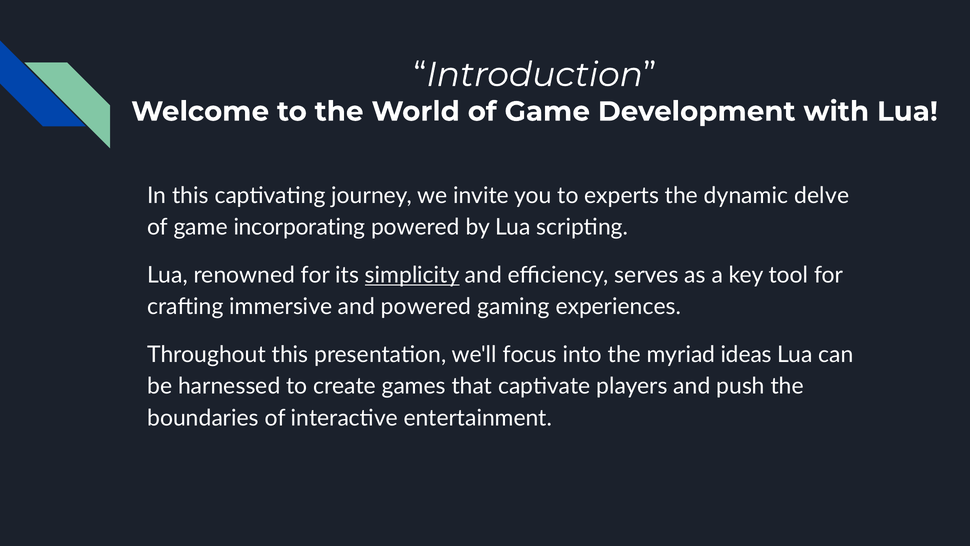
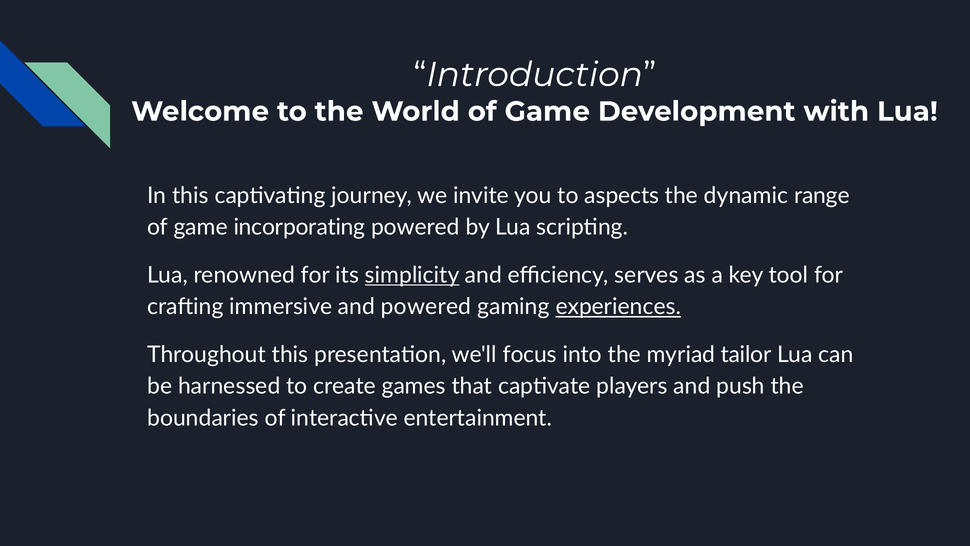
experts: experts -> aspects (622, 195)
delve: delve -> range (822, 195)
experiences underline: none -> present (618, 307)
ideas: ideas -> tailor (746, 354)
